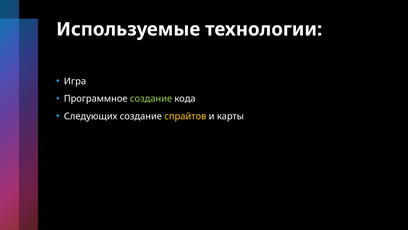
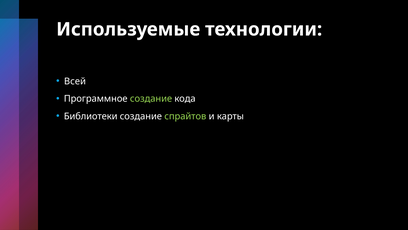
Игра: Игра -> Всей (75, 81)
Следующих: Следующих -> Библиотеки (91, 116)
спрайтов colour: yellow -> light green (185, 116)
